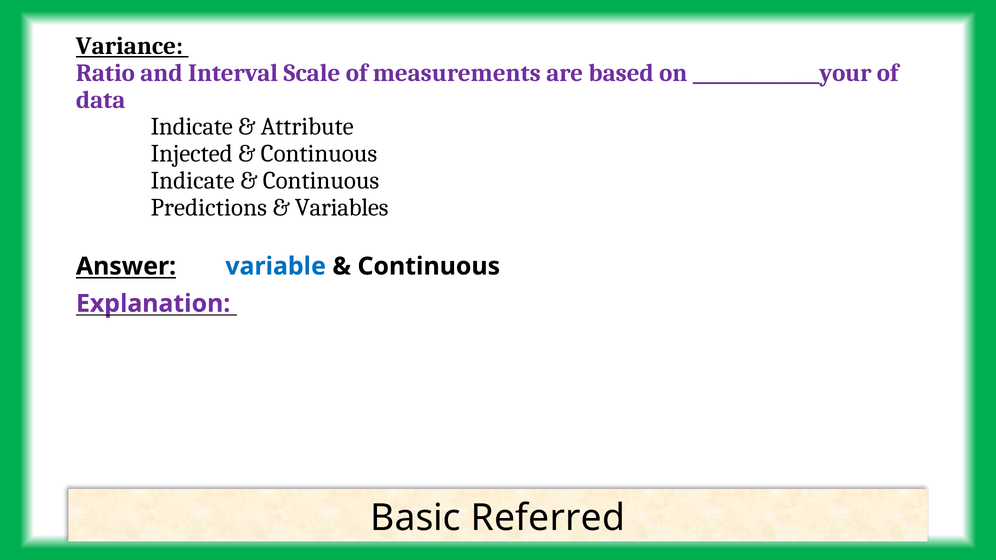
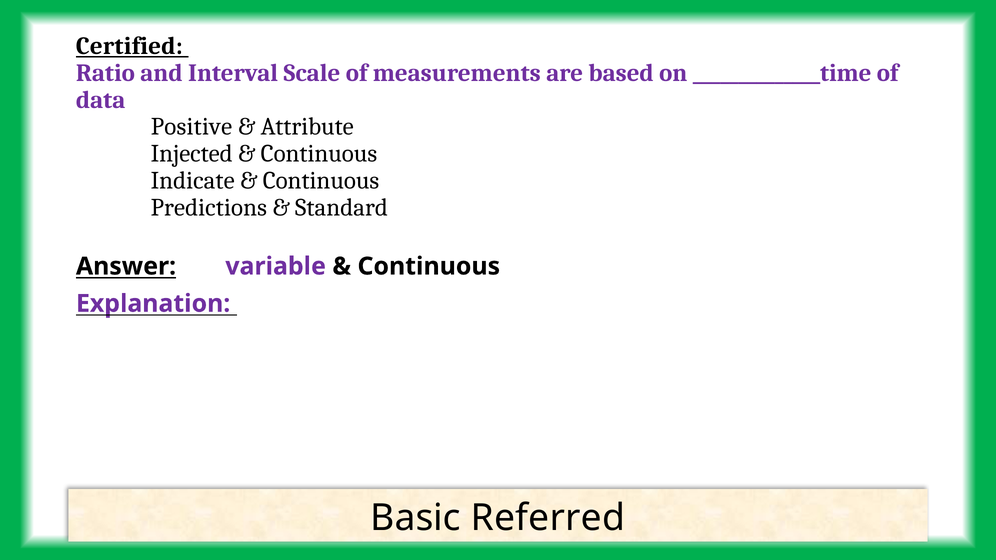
Variance: Variance -> Certified (129, 46)
______________your: ______________your -> ______________time (782, 73)
Indicate: Indicate -> Positive (191, 127)
Variables: Variables -> Standard (342, 207)
variable colour: blue -> purple (276, 266)
